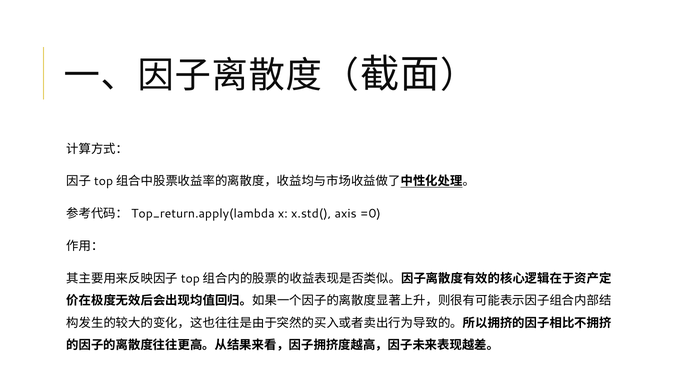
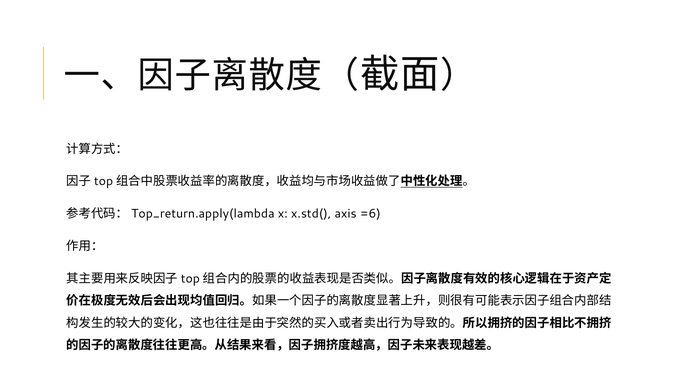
=0: =0 -> =6 (370, 214)
